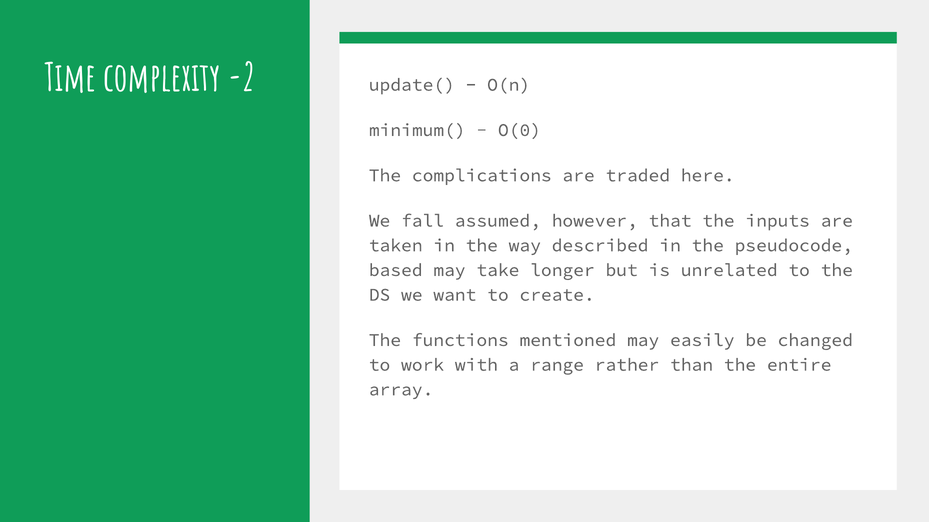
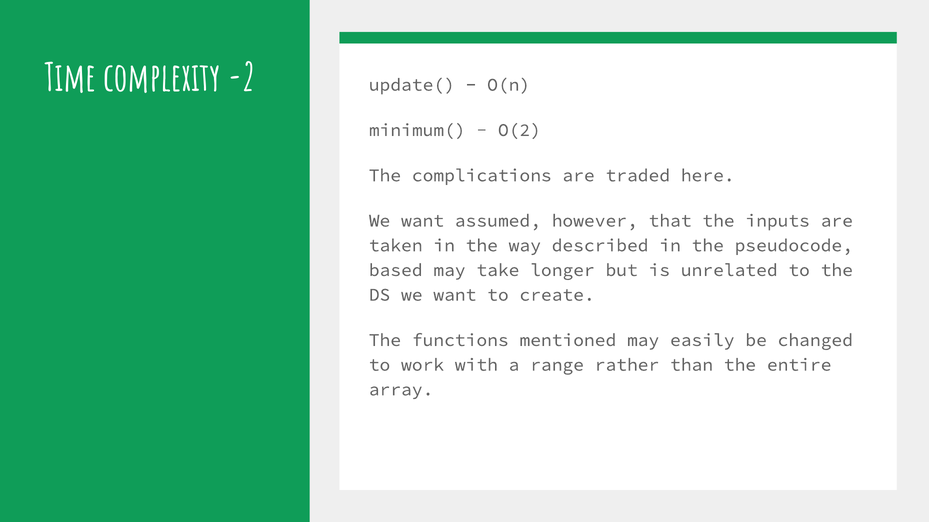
O(0: O(0 -> O(2 (519, 130)
fall: fall -> want (423, 221)
